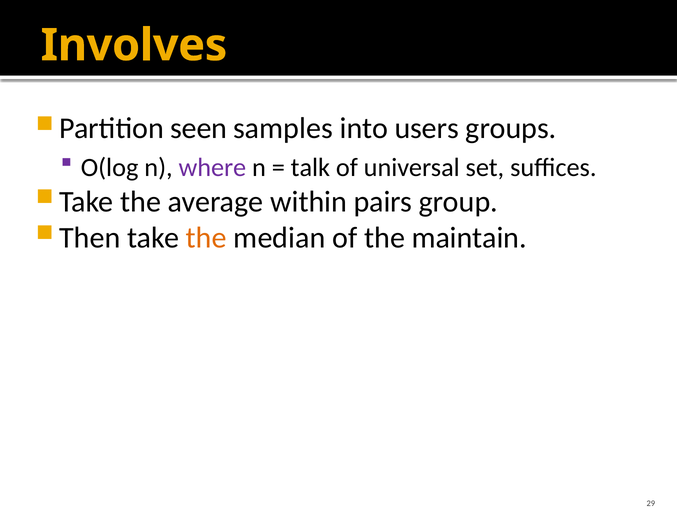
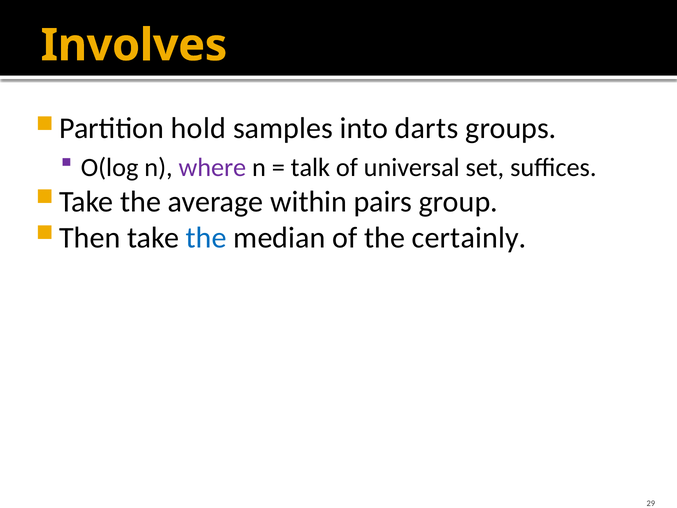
seen: seen -> hold (198, 128)
users: users -> darts (427, 128)
the colour: orange -> blue (206, 238)
maintain: maintain -> certainly (469, 238)
